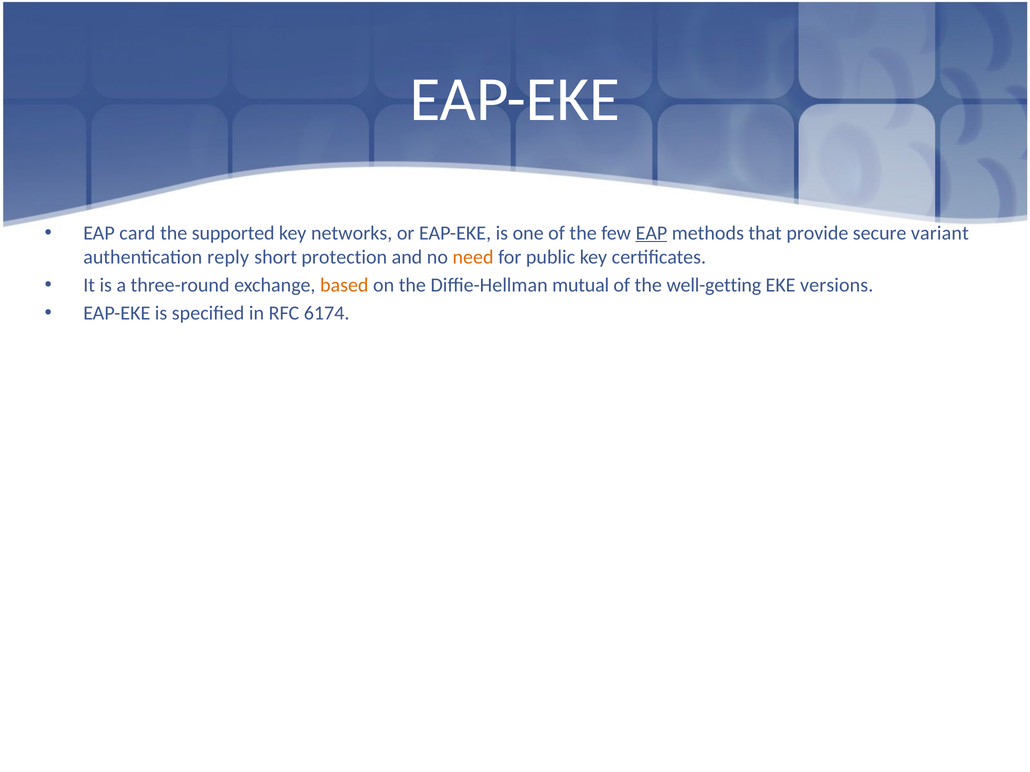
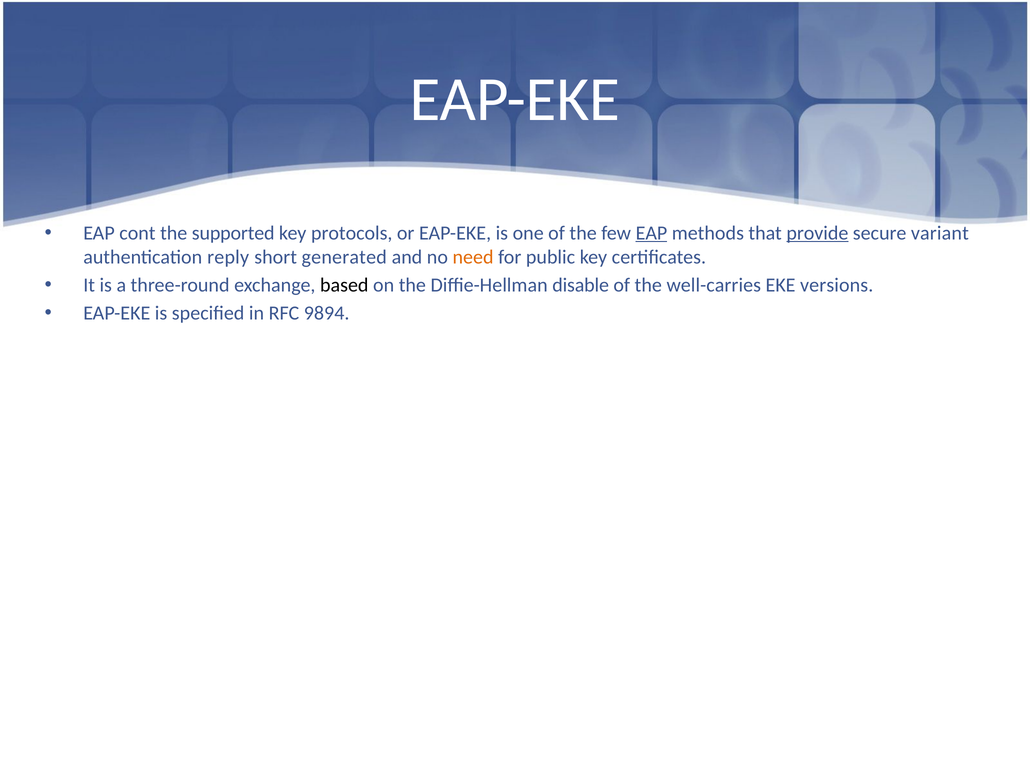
card: card -> cont (137, 233)
networks: networks -> protocols (352, 233)
provide underline: none -> present (817, 233)
protection: protection -> generated (344, 257)
based colour: orange -> black (344, 285)
mutual: mutual -> disable (581, 285)
well-getting: well-getting -> well-carries (714, 285)
6174: 6174 -> 9894 (327, 313)
